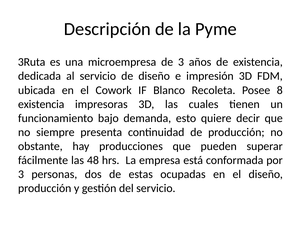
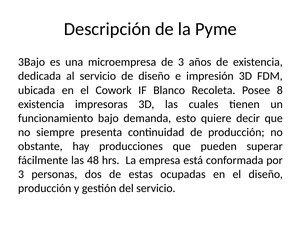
3Ruta: 3Ruta -> 3Bajo (32, 62)
